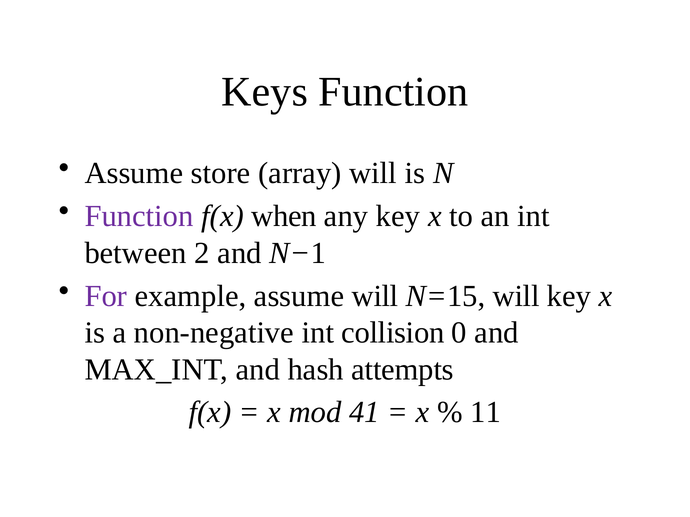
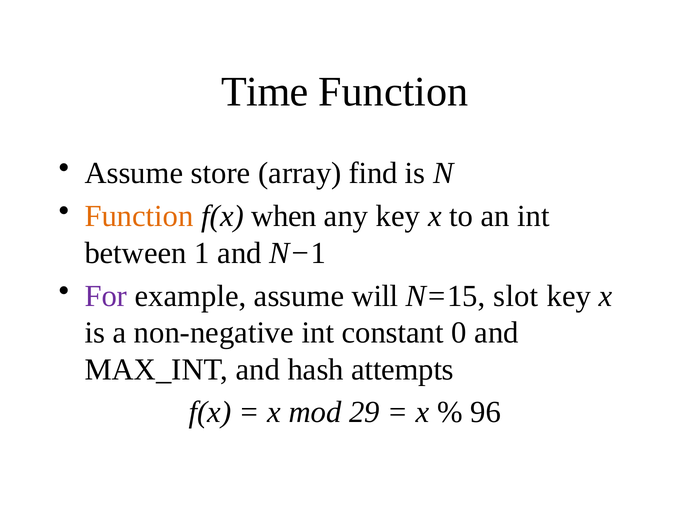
Keys: Keys -> Time (265, 92)
array will: will -> find (373, 173)
Function colour: purple -> orange (139, 216)
2: 2 -> 1 (202, 253)
N=15 will: will -> slot (516, 296)
collision: collision -> constant (393, 333)
41: 41 -> 29 (364, 413)
11: 11 -> 96 (486, 413)
